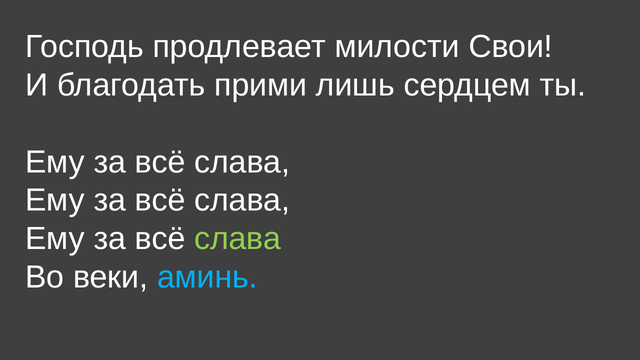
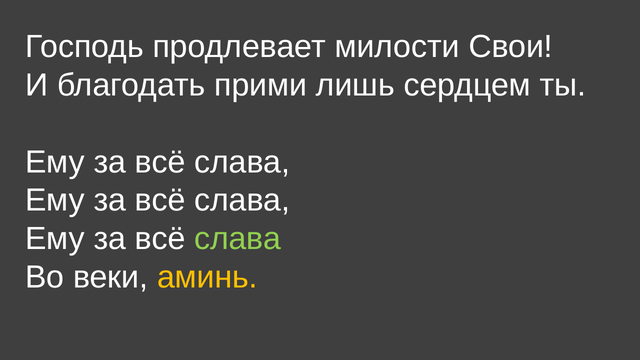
аминь colour: light blue -> yellow (207, 277)
